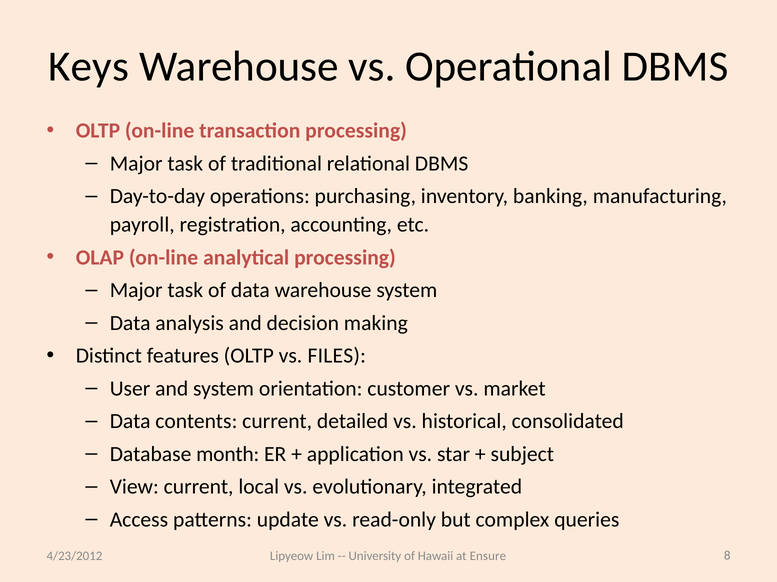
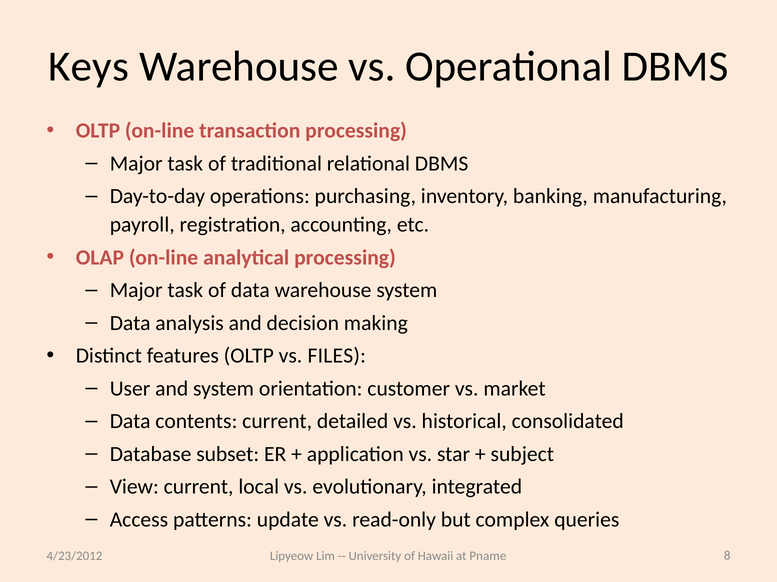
month: month -> subset (228, 455)
Ensure: Ensure -> Pname (488, 557)
